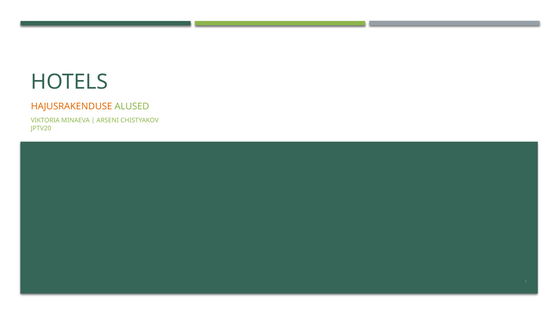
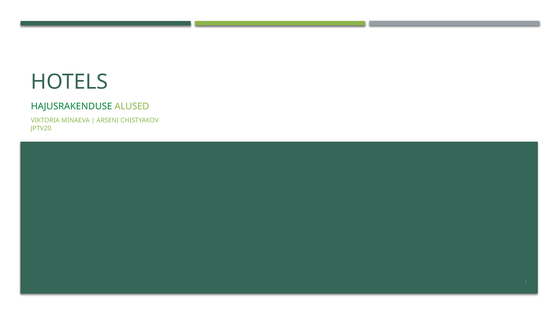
HAJUSRAKENDUSE colour: orange -> green (72, 106)
